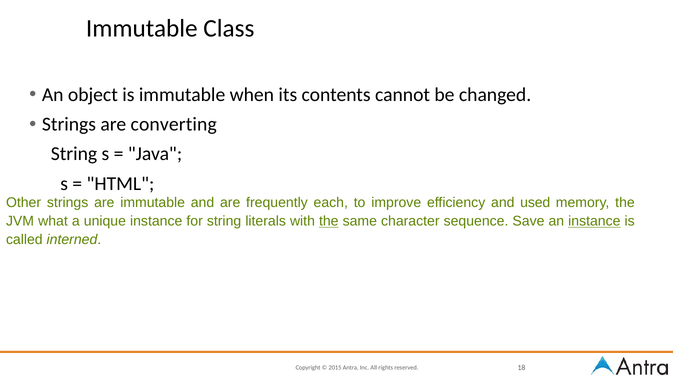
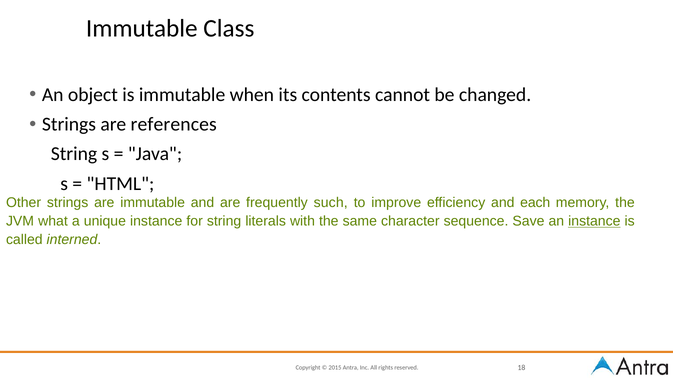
converting: converting -> references (174, 124)
each: each -> such (331, 203)
used: used -> each (535, 203)
the underline: present -> none (329, 221)
